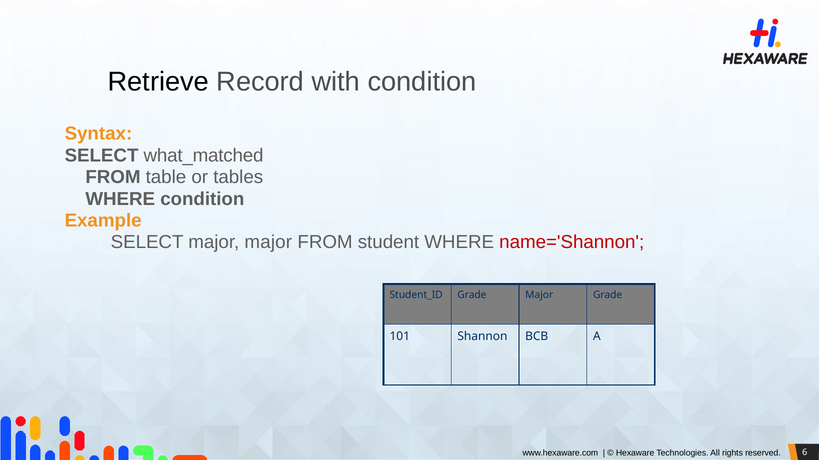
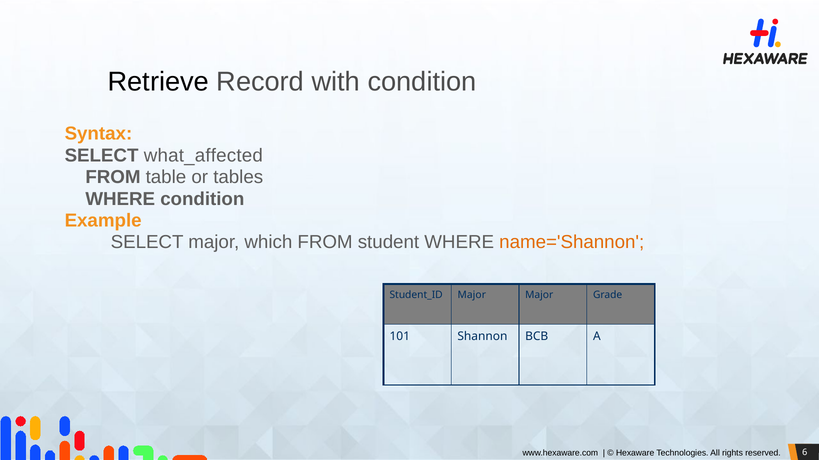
what_matched: what_matched -> what_affected (203, 156)
major major: major -> which (268, 243)
name='Shannon colour: red -> orange (572, 243)
Grade: Grade -> Major (472, 295)
